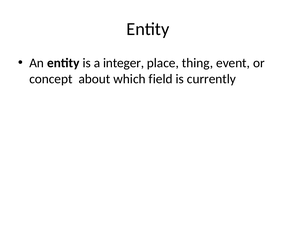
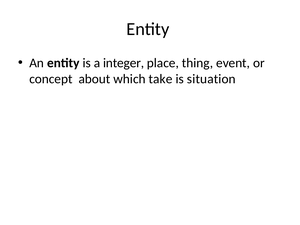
field: field -> take (161, 79)
currently: currently -> situation (211, 79)
